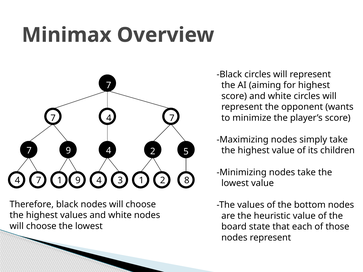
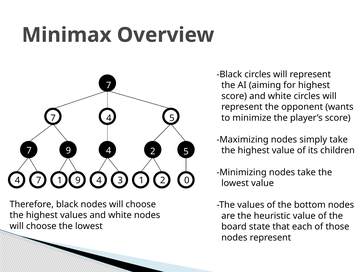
7 4 7: 7 -> 5 (172, 118)
8: 8 -> 0 (187, 181)
